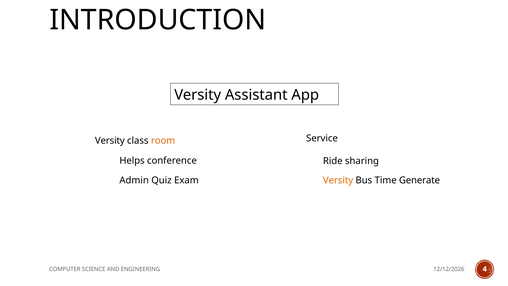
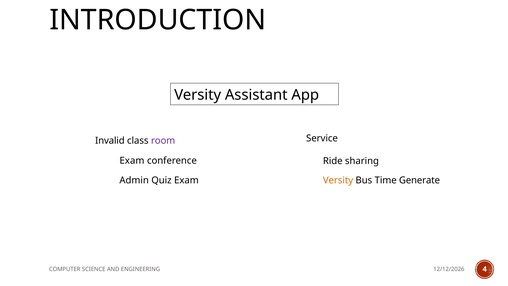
Versity: Versity -> Invalid (110, 140)
room colour: orange -> purple (163, 140)
Helps: Helps -> Exam (132, 161)
